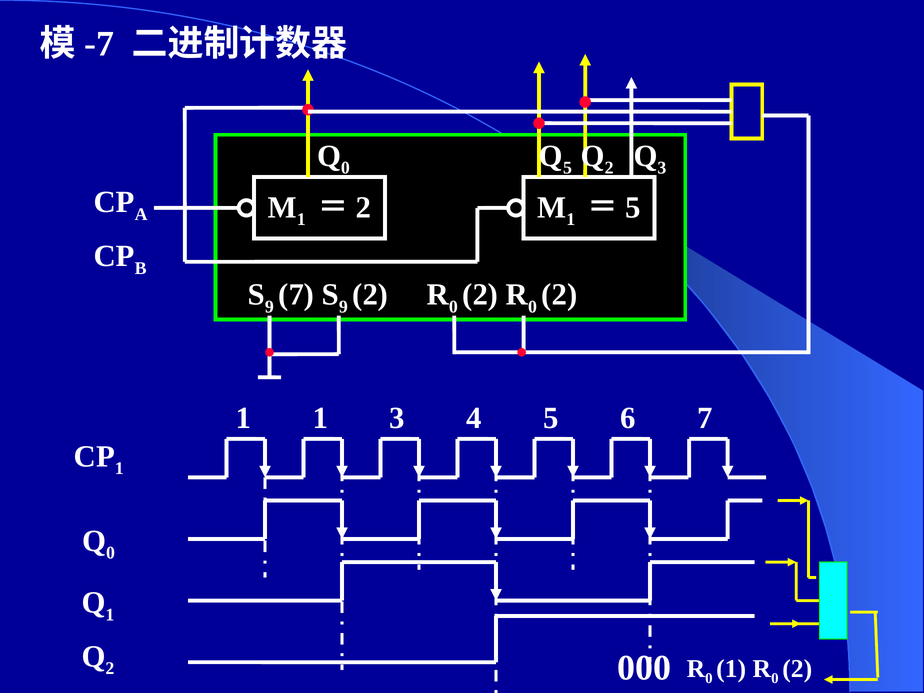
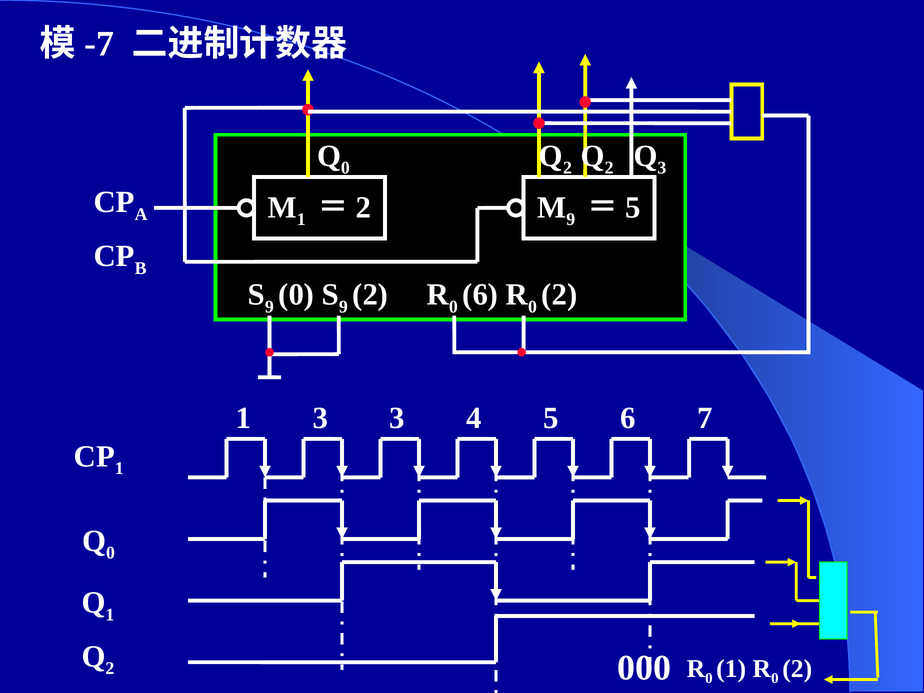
5: 5 -> 2 (567, 168)
1: 1 -> 9 (571, 219)
7: 7 -> 0 (296, 295)
2: 2 -> 6 (480, 295)
1 1: 1 -> 3 (320, 418)
